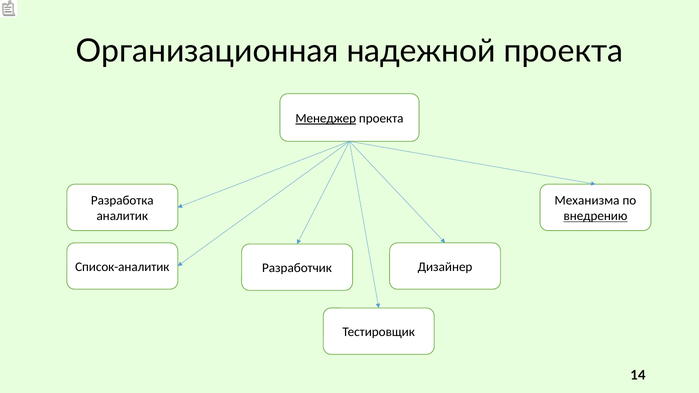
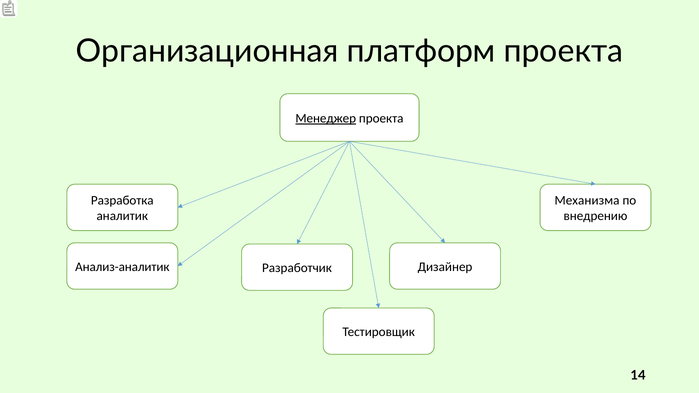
надежной: надежной -> платформ (421, 51)
внедрению underline: present -> none (595, 216)
Список-аналитик: Список-аналитик -> Анализ-аналитик (122, 267)
